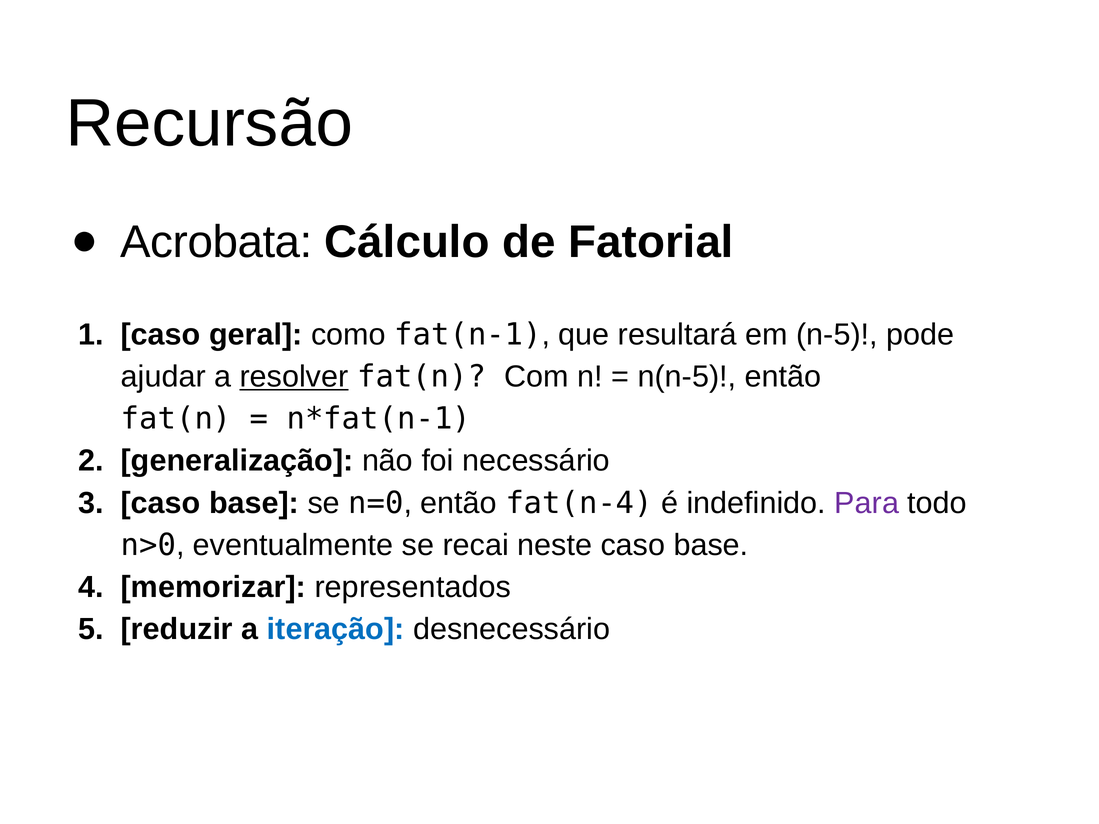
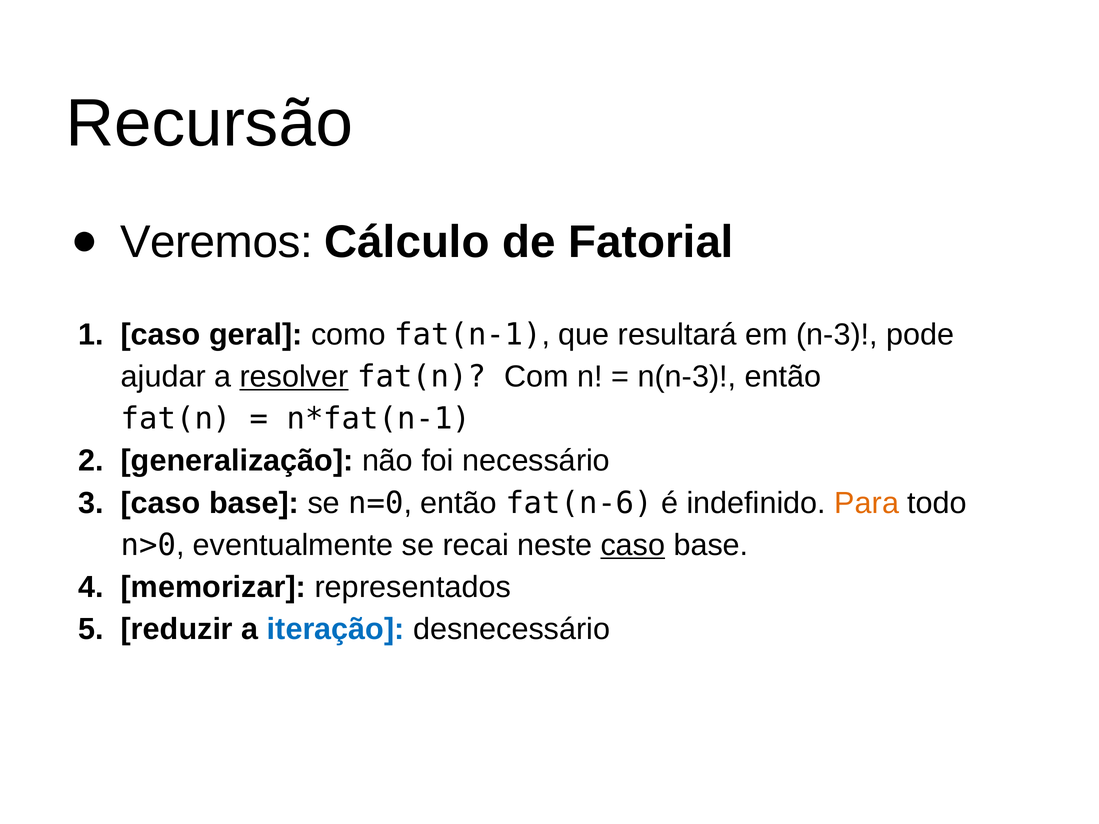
Acrobata: Acrobata -> Veremos (216, 242)
n-5: n-5 -> n-3 (837, 335)
n(n-5: n(n-5 -> n(n-3 (687, 377)
fat(n-4: fat(n-4 -> fat(n-6 (579, 503)
Para colour: purple -> orange (867, 503)
caso underline: none -> present (633, 545)
